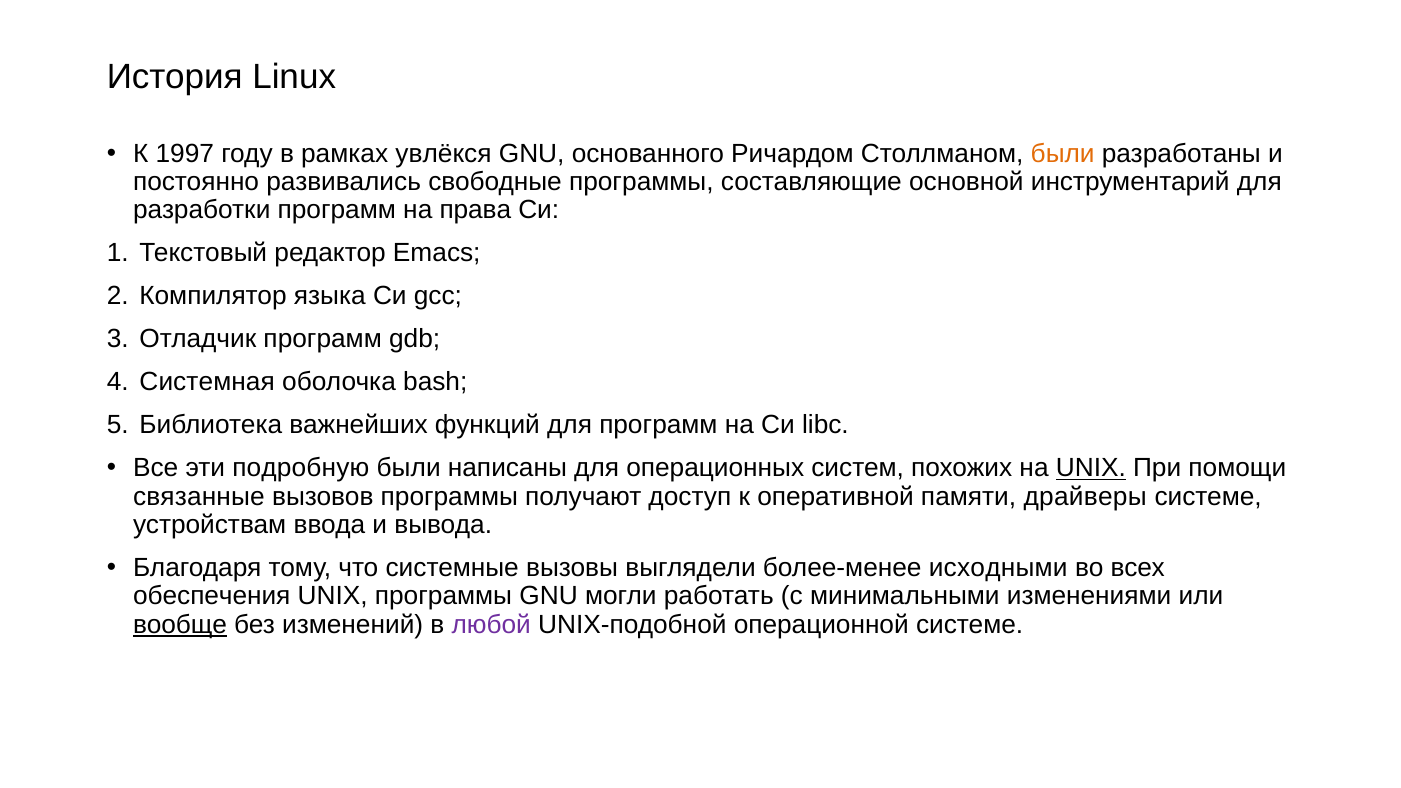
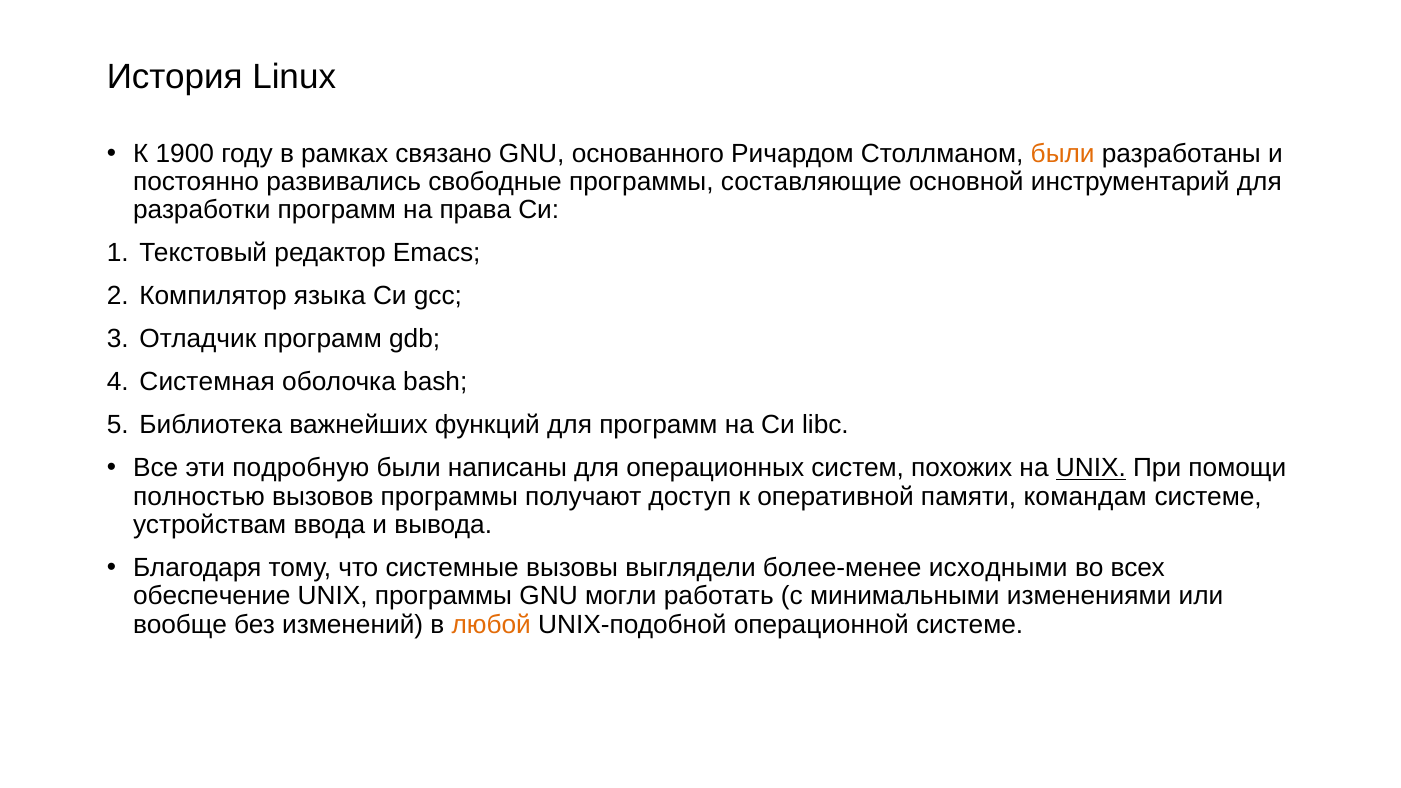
1997: 1997 -> 1900 (185, 154)
увлёкся: увлёкся -> связано (444, 154)
связанные: связанные -> полностью (199, 497)
драйверы: драйверы -> командам (1085, 497)
обеспечения: обеспечения -> обеспечение (212, 596)
вообще underline: present -> none (180, 625)
любой colour: purple -> orange (491, 625)
